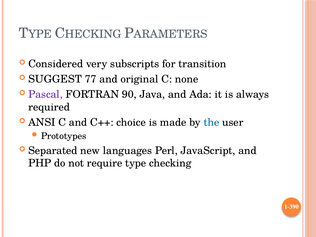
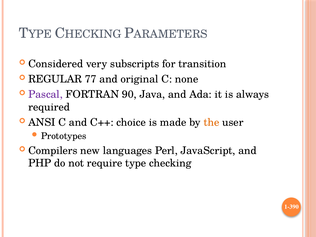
SUGGEST: SUGGEST -> REGULAR (55, 79)
the colour: blue -> orange (211, 122)
Separated: Separated -> Compilers (53, 151)
